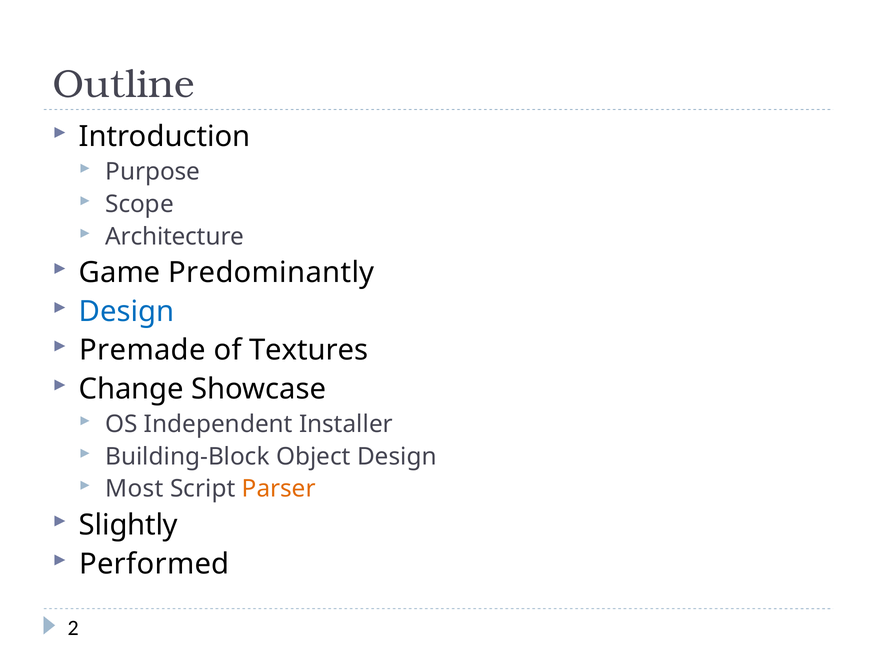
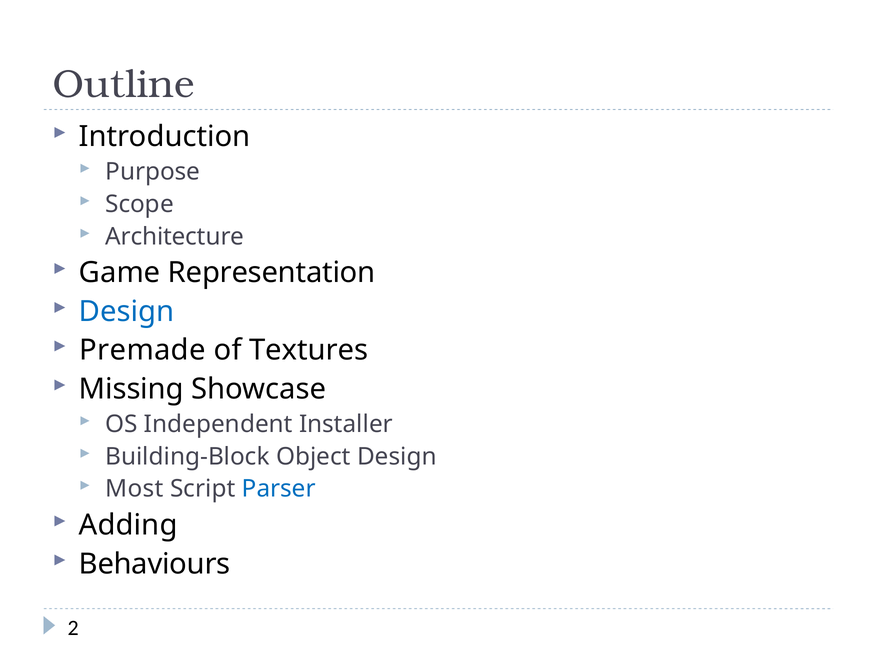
Predominantly: Predominantly -> Representation (272, 273)
Change: Change -> Missing (131, 390)
Parser colour: orange -> blue (279, 489)
Slightly: Slightly -> Adding (128, 526)
Performed: Performed -> Behaviours (155, 565)
